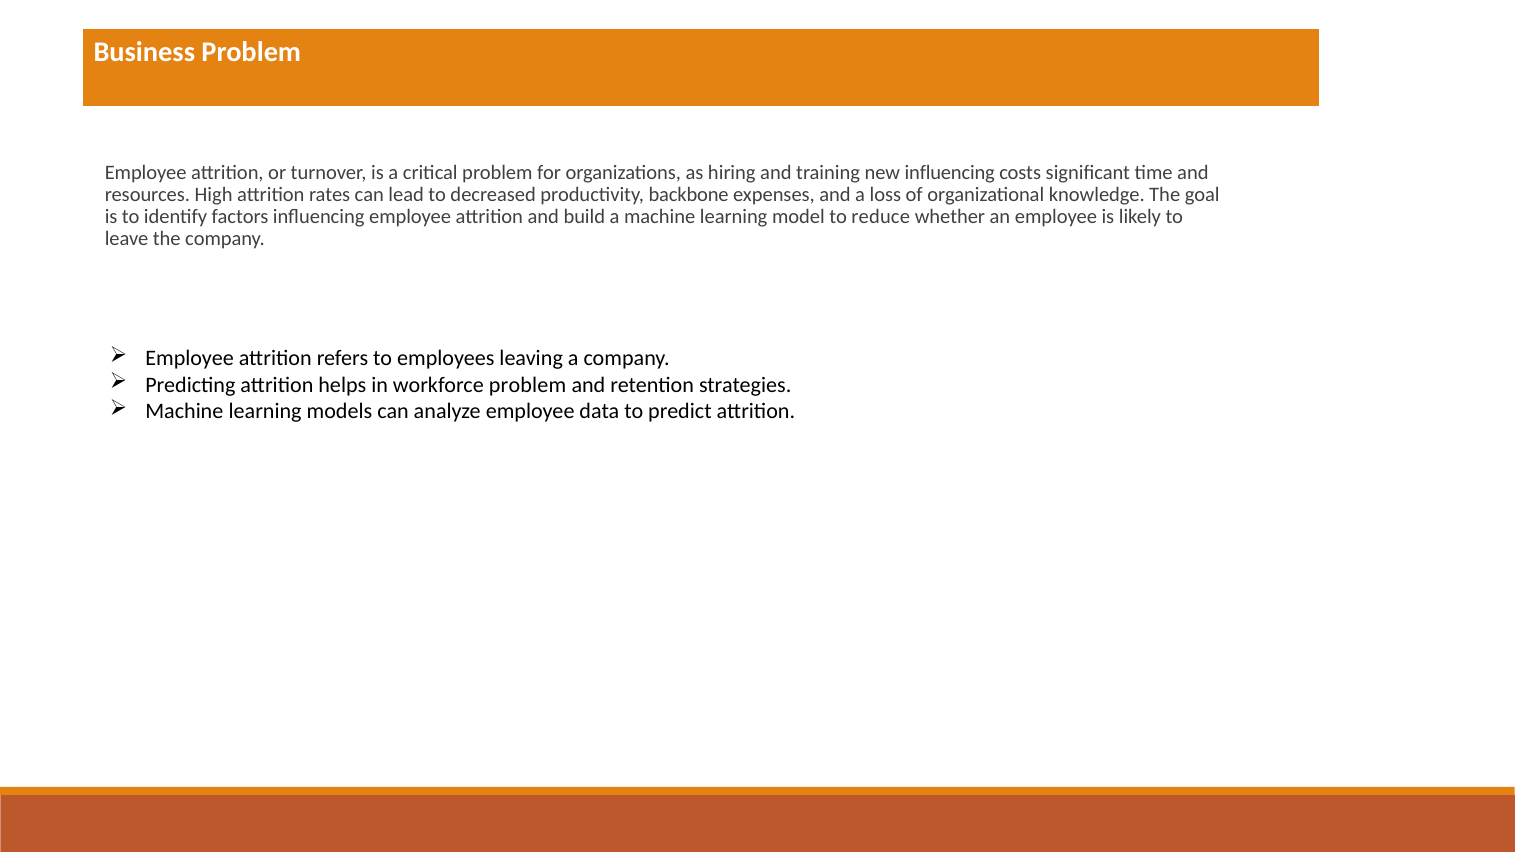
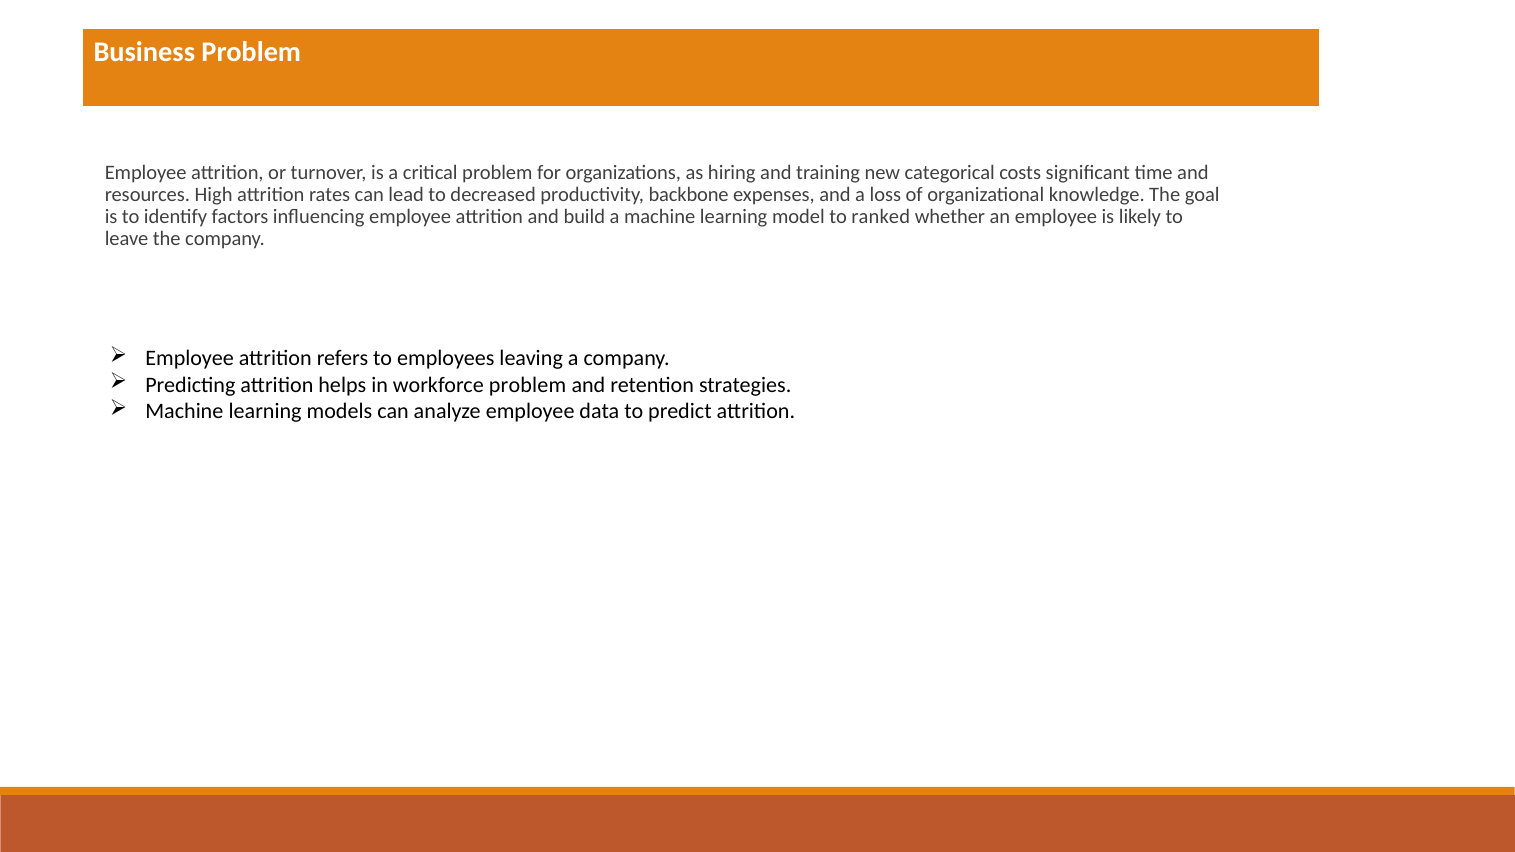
new influencing: influencing -> categorical (950, 173)
reduce: reduce -> ranked (881, 217)
